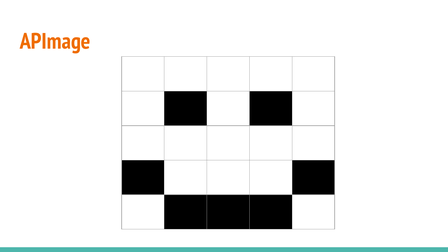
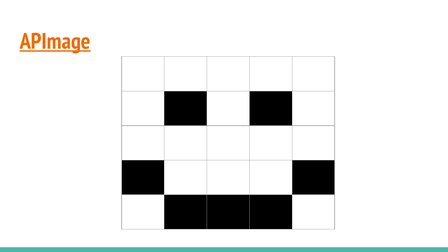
APImage underline: none -> present (55, 41)
